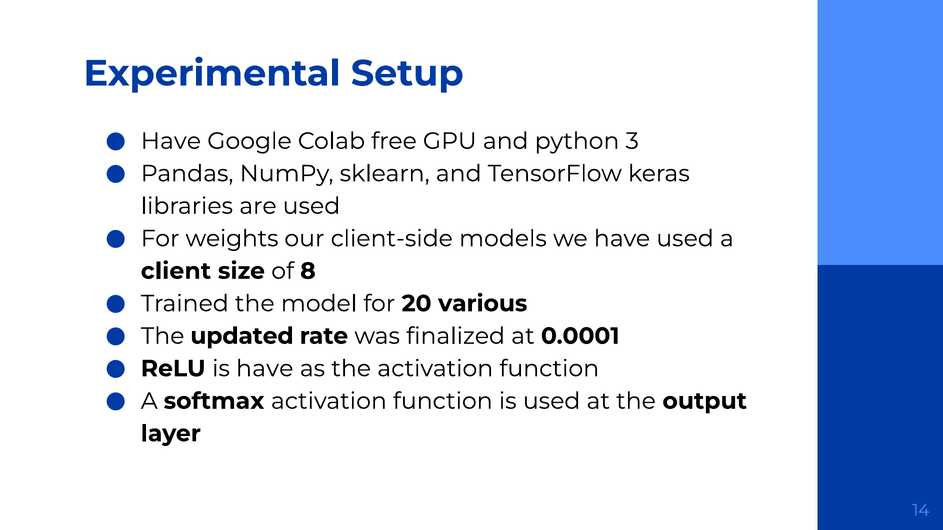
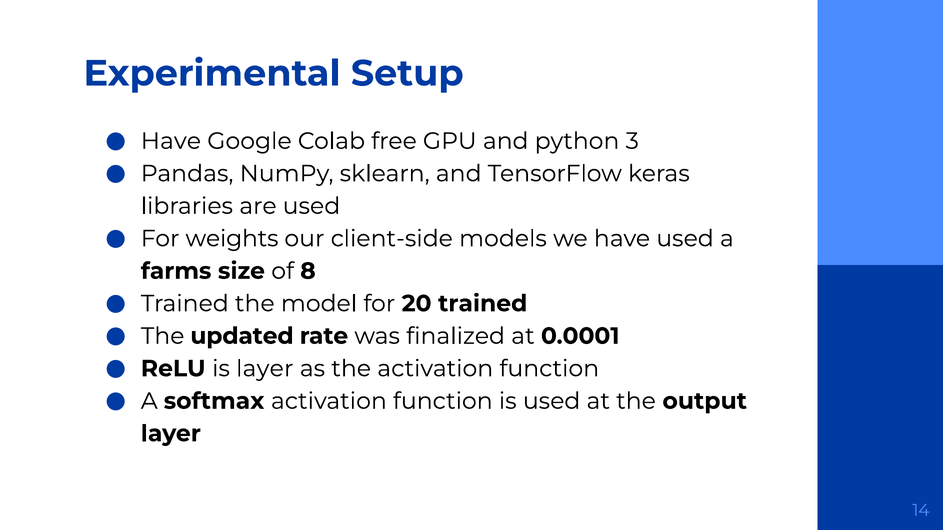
client: client -> farms (176, 271)
20 various: various -> trained (483, 304)
is have: have -> layer (265, 369)
